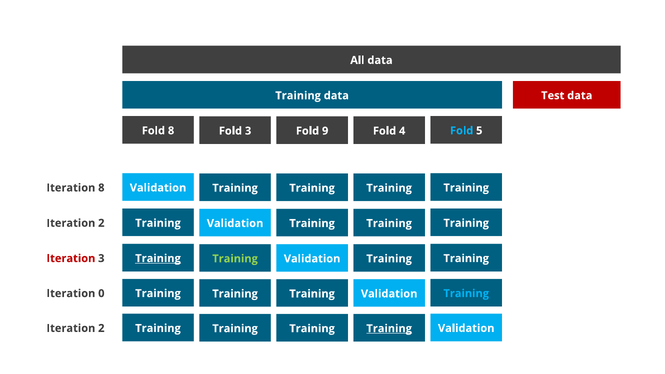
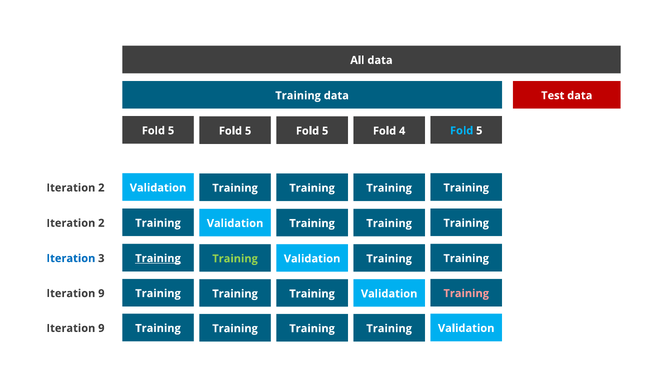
8: 8 -> 5 (171, 131)
3: 3 -> 5 (248, 131)
9: 9 -> 5 (325, 131)
8: 8 -> 2 (101, 188)
Iteration colour: red -> blue (71, 258)
0: 0 -> 9 (101, 294)
Training colour: light blue -> pink (466, 294)
2: 2 -> 9 (101, 328)
Training underline: present -> none (389, 329)
